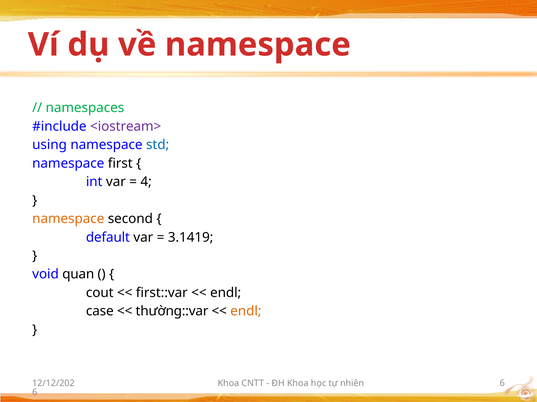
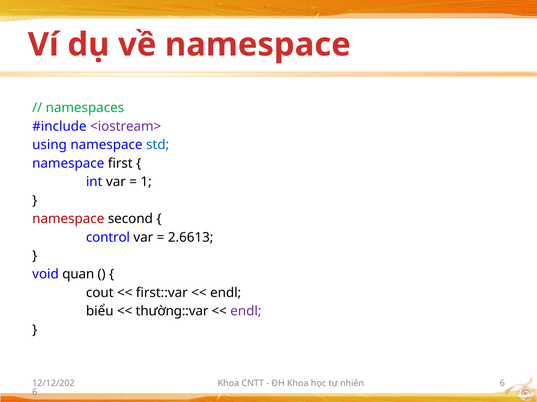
4: 4 -> 1 (146, 182)
namespace colour: orange -> red (68, 219)
default: default -> control (108, 238)
3.1419: 3.1419 -> 2.6613 (191, 238)
case: case -> biểu (100, 312)
endl colour: orange -> purple (246, 312)
